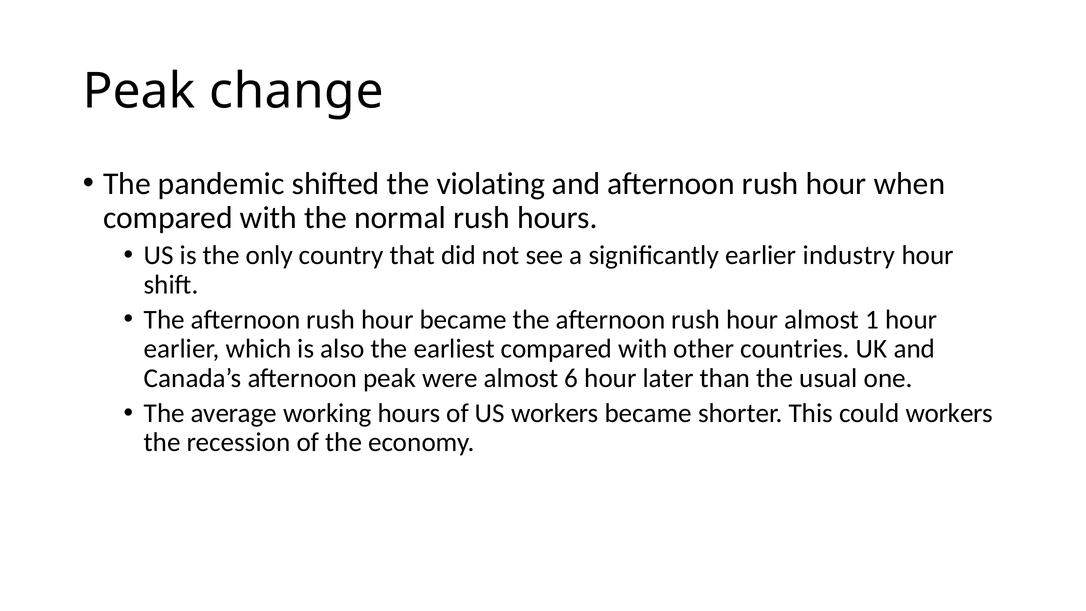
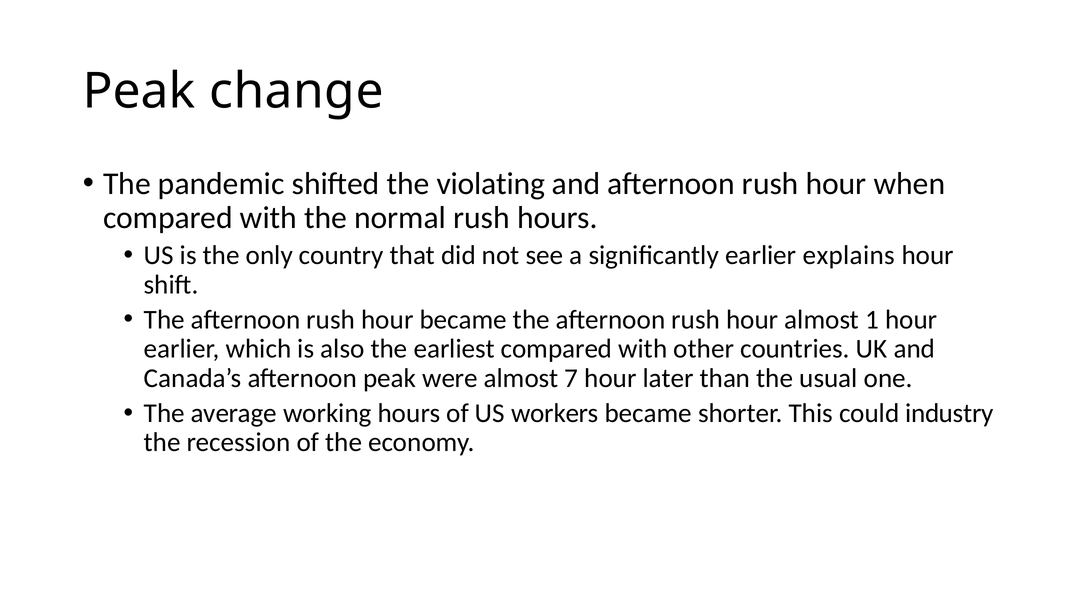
industry: industry -> explains (849, 255)
6: 6 -> 7 (571, 378)
could workers: workers -> industry (949, 413)
